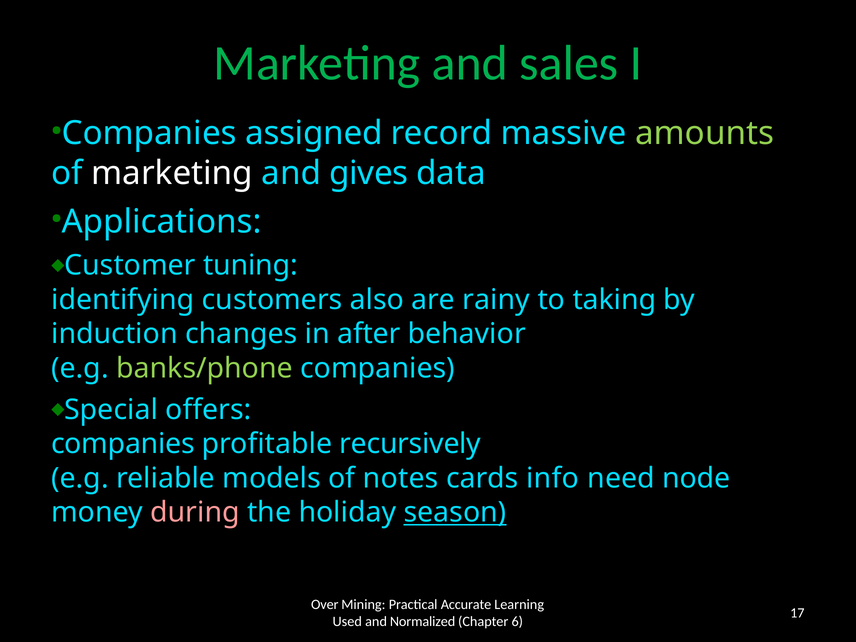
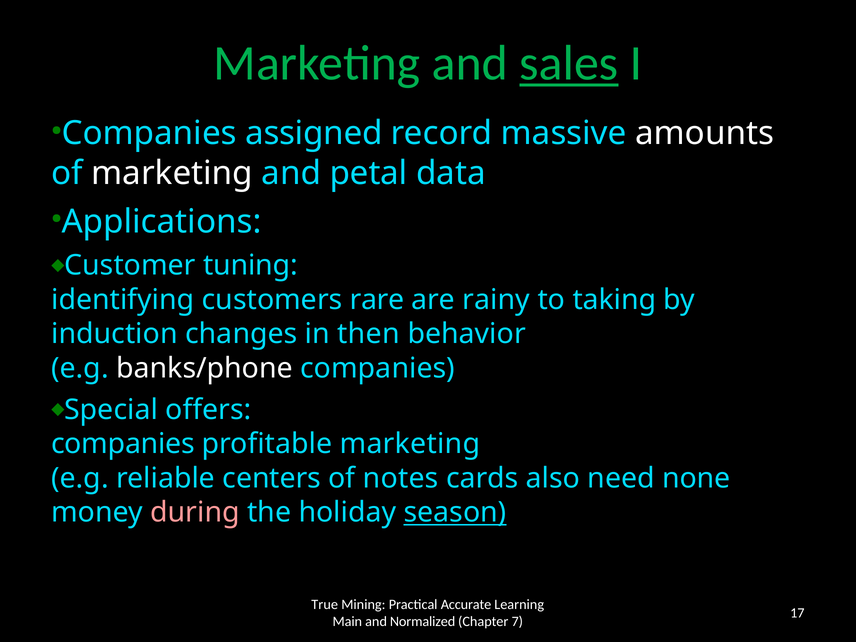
sales underline: none -> present (569, 63)
amounts colour: light green -> white (705, 133)
gives: gives -> petal (369, 173)
also: also -> rare (377, 300)
after: after -> then (369, 334)
banks/phone colour: light green -> white (205, 368)
profitable recursively: recursively -> marketing (410, 444)
models: models -> centers (272, 478)
info: info -> also (553, 478)
node: node -> none (696, 478)
Over: Over -> True (325, 605)
Used: Used -> Main (347, 622)
6: 6 -> 7 (517, 622)
